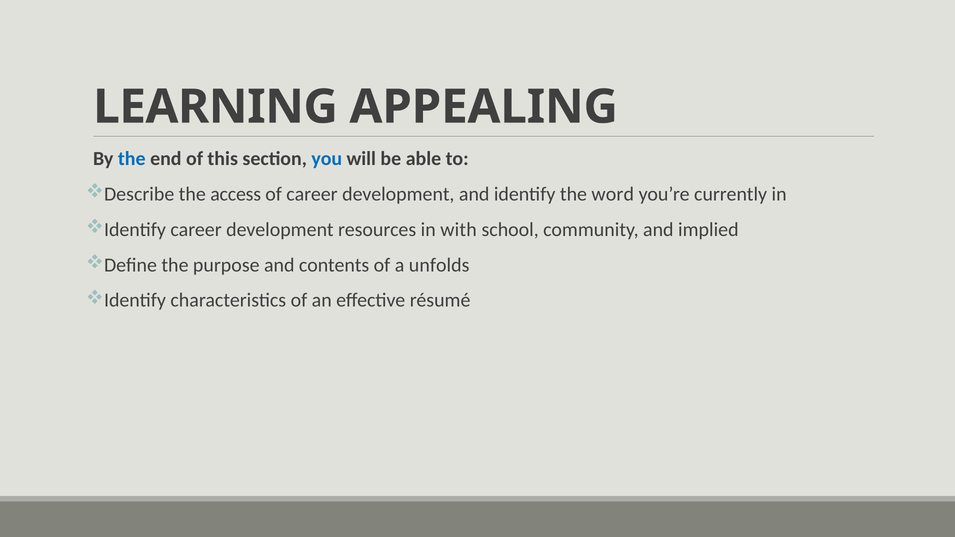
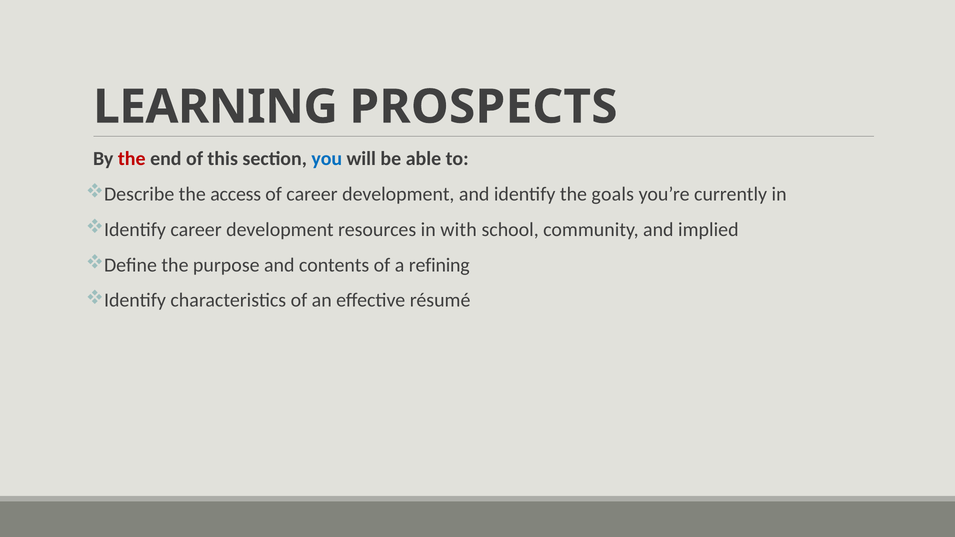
APPEALING: APPEALING -> PROSPECTS (483, 107)
the colour: blue -> red (132, 159)
word: word -> goals (613, 194)
unfolds: unfolds -> refining (439, 265)
